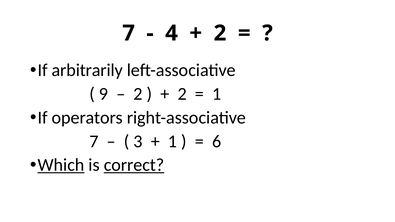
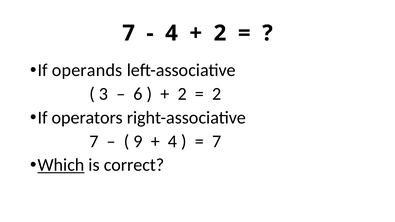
arbitrarily: arbitrarily -> operands (87, 70)
9: 9 -> 3 (104, 94)
2: 2 -> 6 (138, 94)
1: 1 -> 2 (217, 94)
3: 3 -> 9 (138, 141)
1: 1 -> 4 (173, 141)
6: 6 -> 7 (217, 141)
correct underline: present -> none (134, 165)
